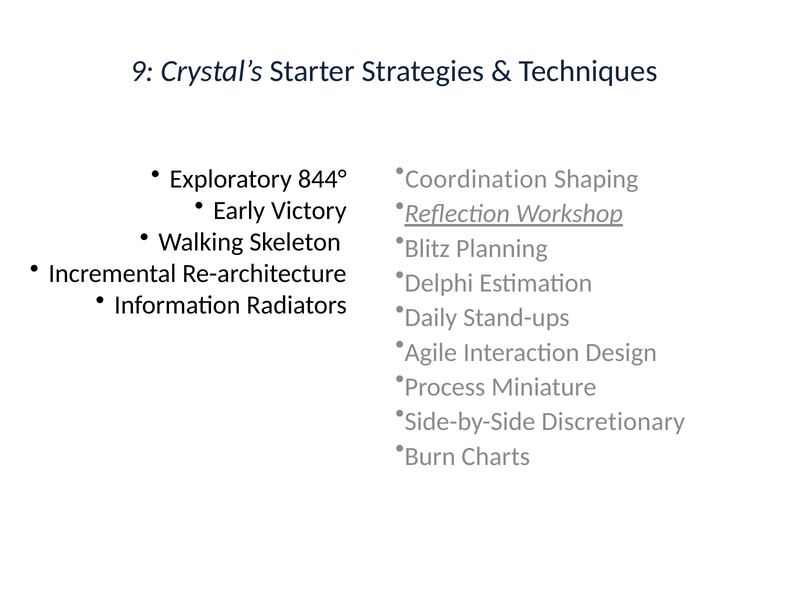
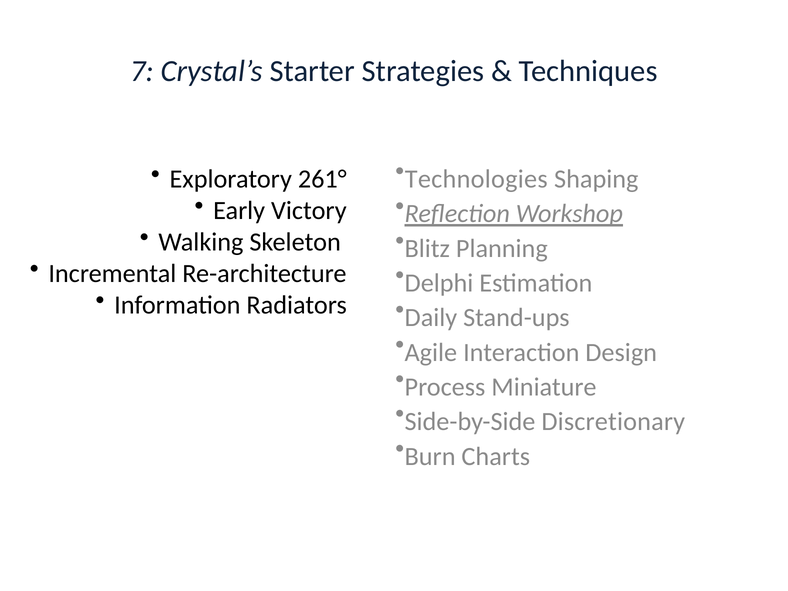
9: 9 -> 7 (142, 71)
Coordination: Coordination -> Technologies (476, 179)
844°: 844° -> 261° (322, 179)
